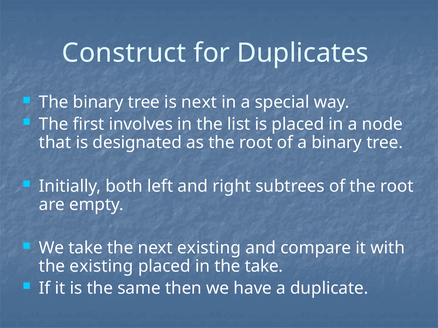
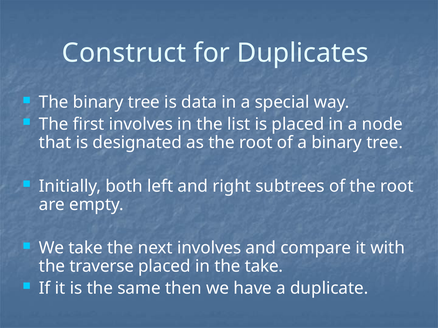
is next: next -> data (199, 103)
next existing: existing -> involves (209, 248)
the existing: existing -> traverse (102, 267)
